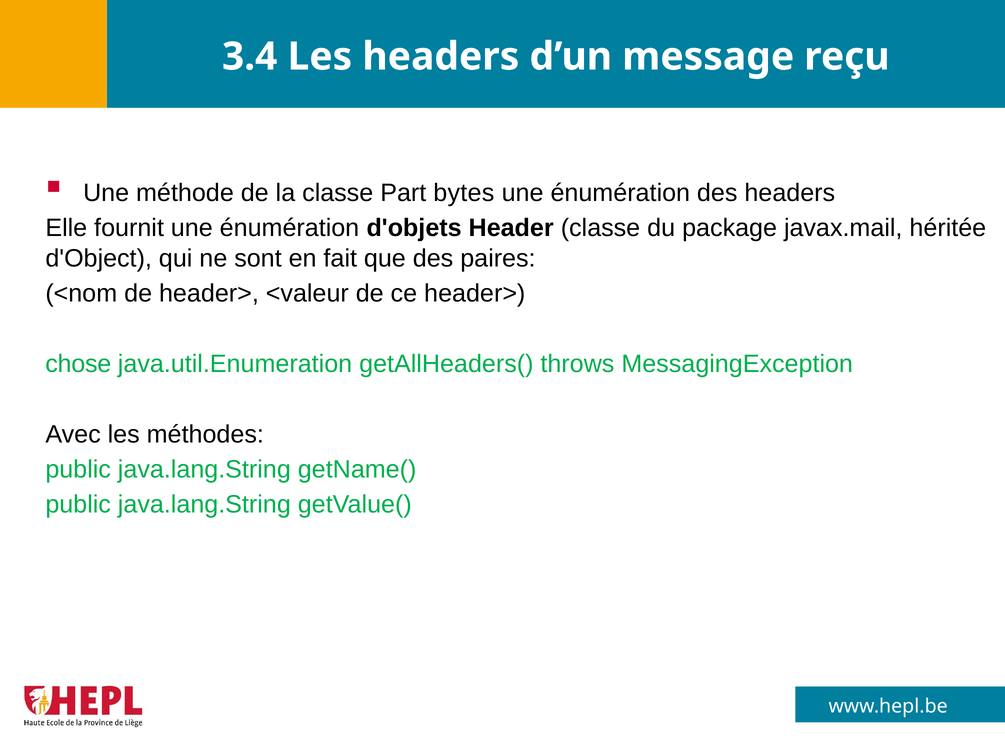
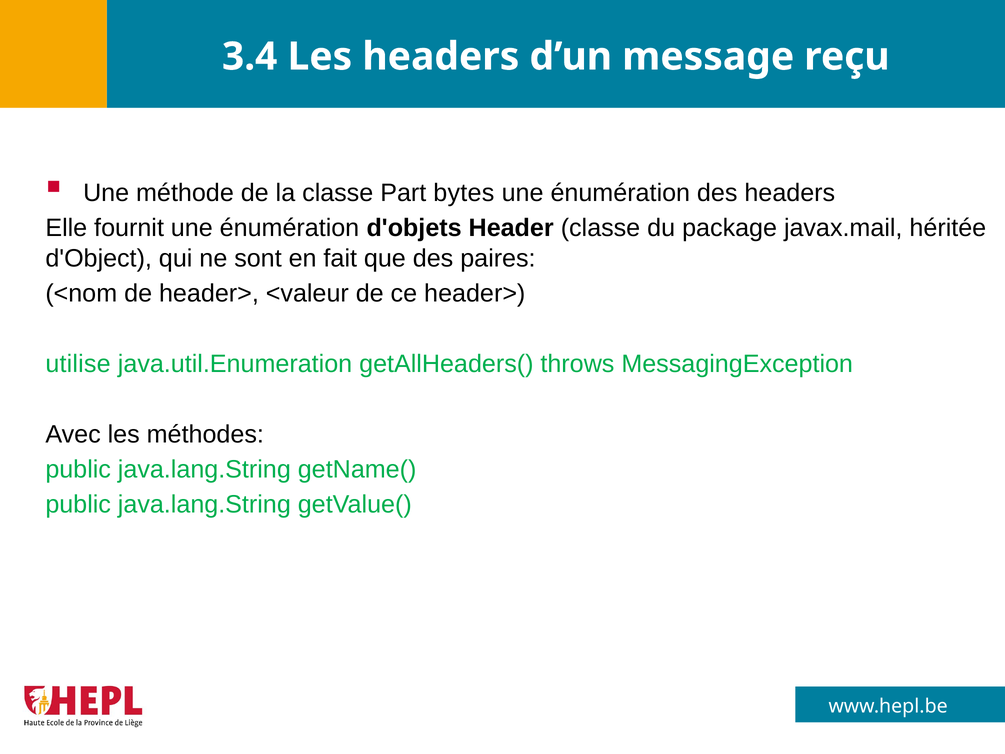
chose: chose -> utilise (78, 364)
